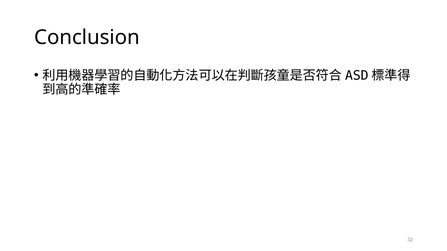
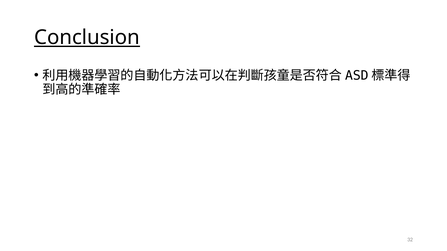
Conclusion underline: none -> present (87, 38)
